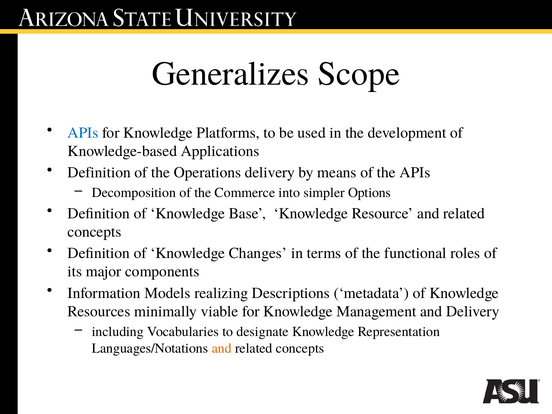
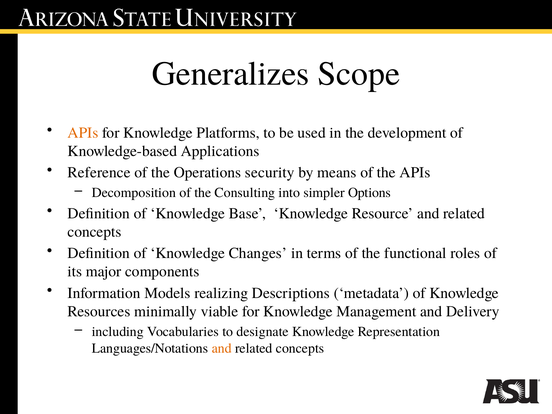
APIs colour: blue -> orange (83, 133)
Definition: Definition -> Reference (99, 173)
Operations delivery: delivery -> security (270, 173)
Commerce: Commerce -> Consulting (245, 193)
